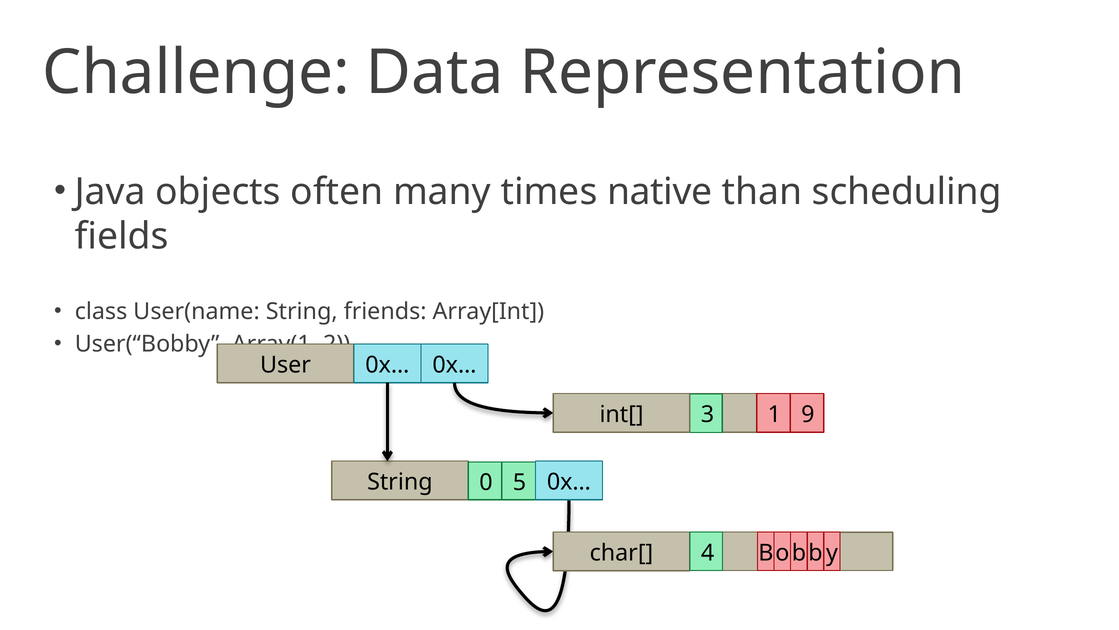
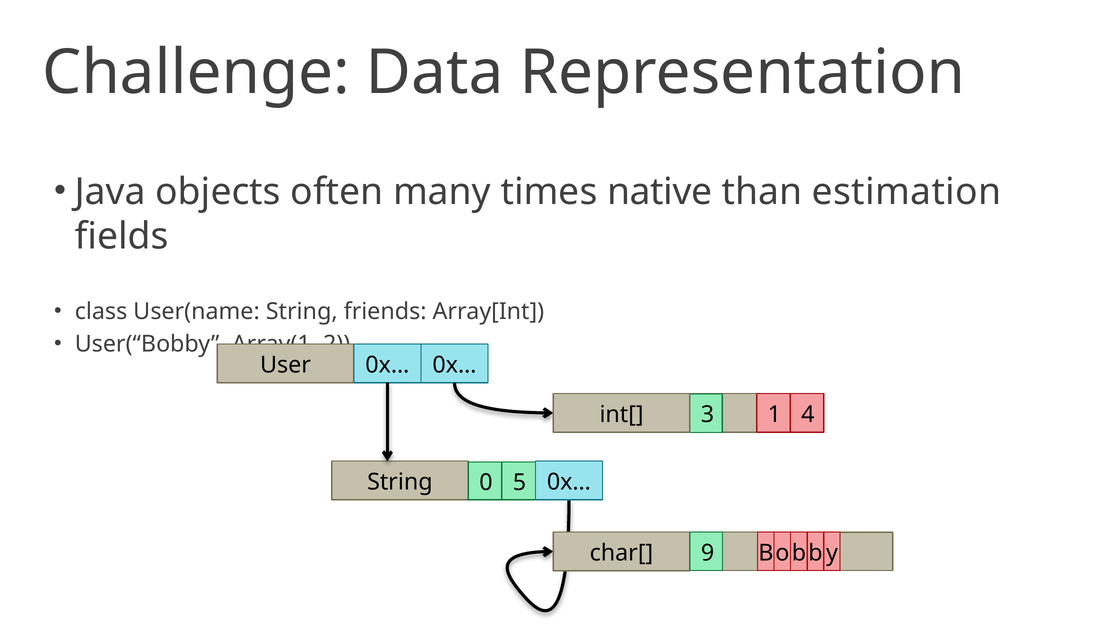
scheduling: scheduling -> estimation (906, 192)
9: 9 -> 4 (808, 414)
4: 4 -> 9 (708, 552)
